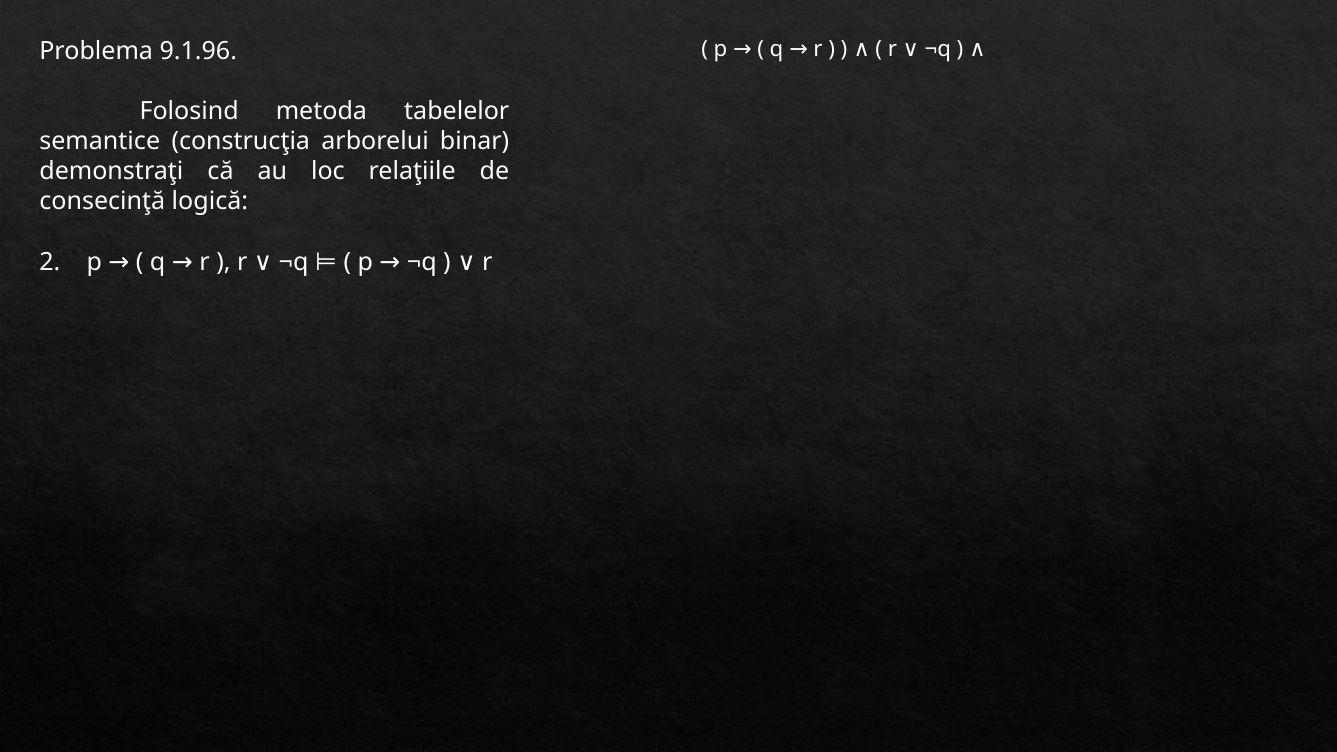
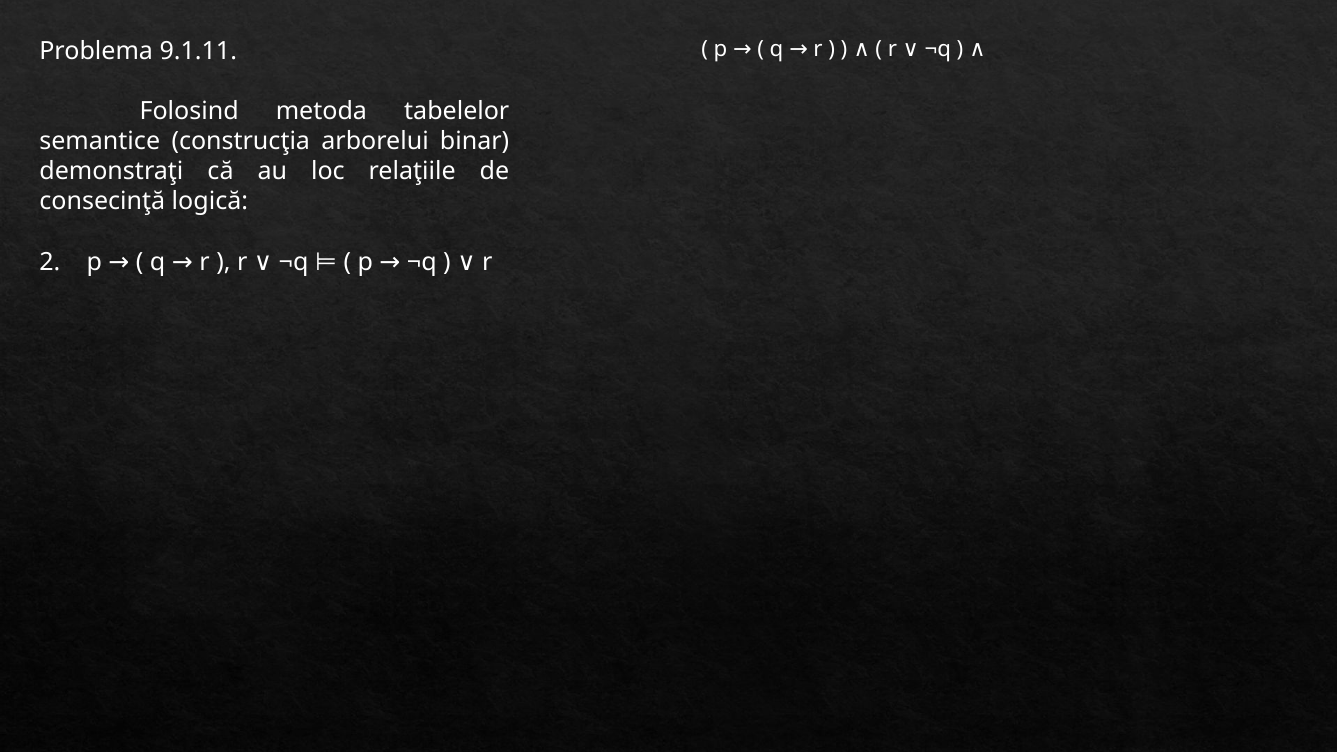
9.1.96: 9.1.96 -> 9.1.11 (198, 51)
